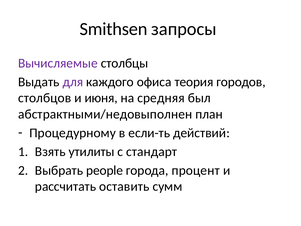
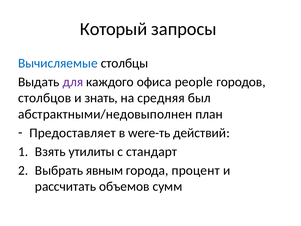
Smithsen: Smithsen -> Который (114, 29)
Вычисляемые colour: purple -> blue (58, 63)
теория: теория -> people (194, 82)
июня: июня -> знать (101, 98)
Процедурному: Процедурному -> Предоставляет (73, 133)
если-ть: если-ть -> were-ть (149, 133)
people: people -> явным (105, 170)
оставить: оставить -> объемов (124, 186)
